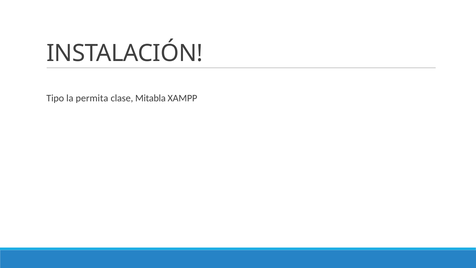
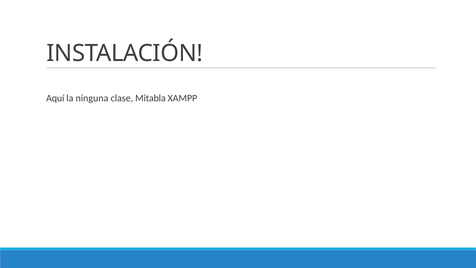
Tipo: Tipo -> Aquí (55, 98)
permita: permita -> ninguna (92, 98)
